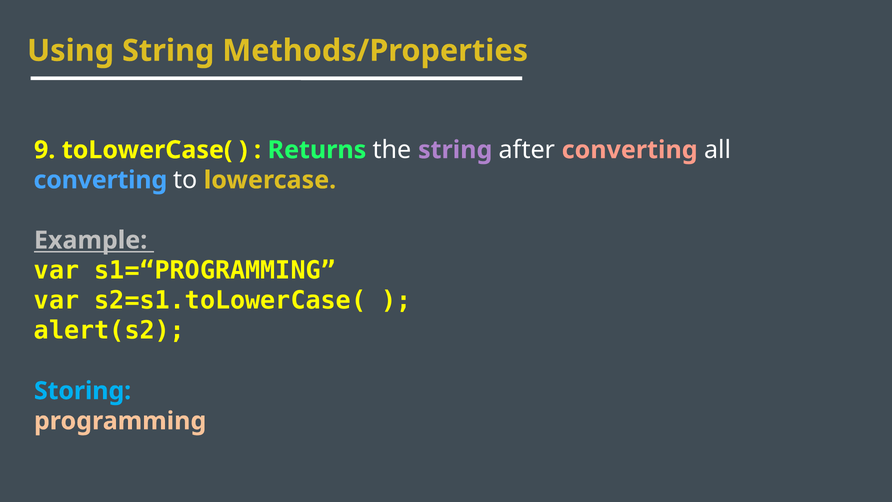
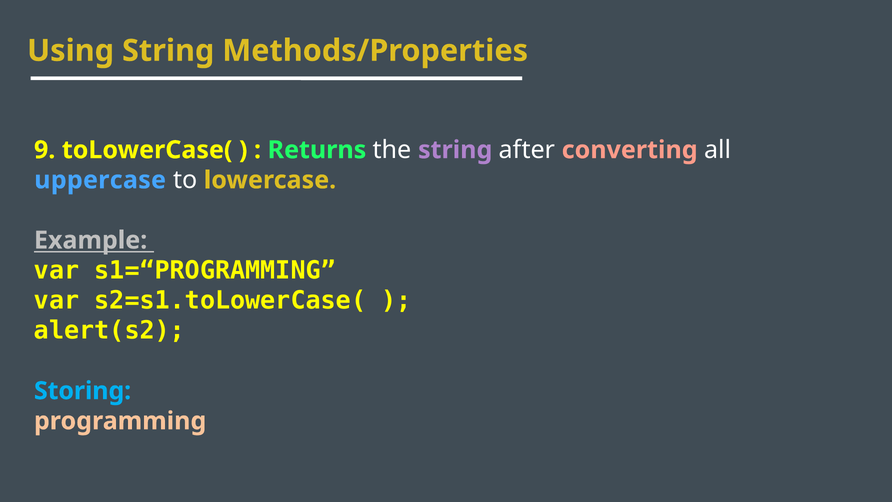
converting: converting -> uppercase (100, 180)
